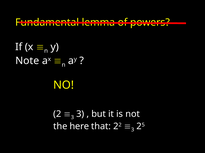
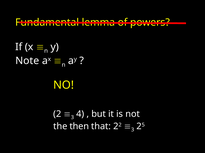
3: 3 -> 4 (80, 114)
here: here -> then (79, 127)
